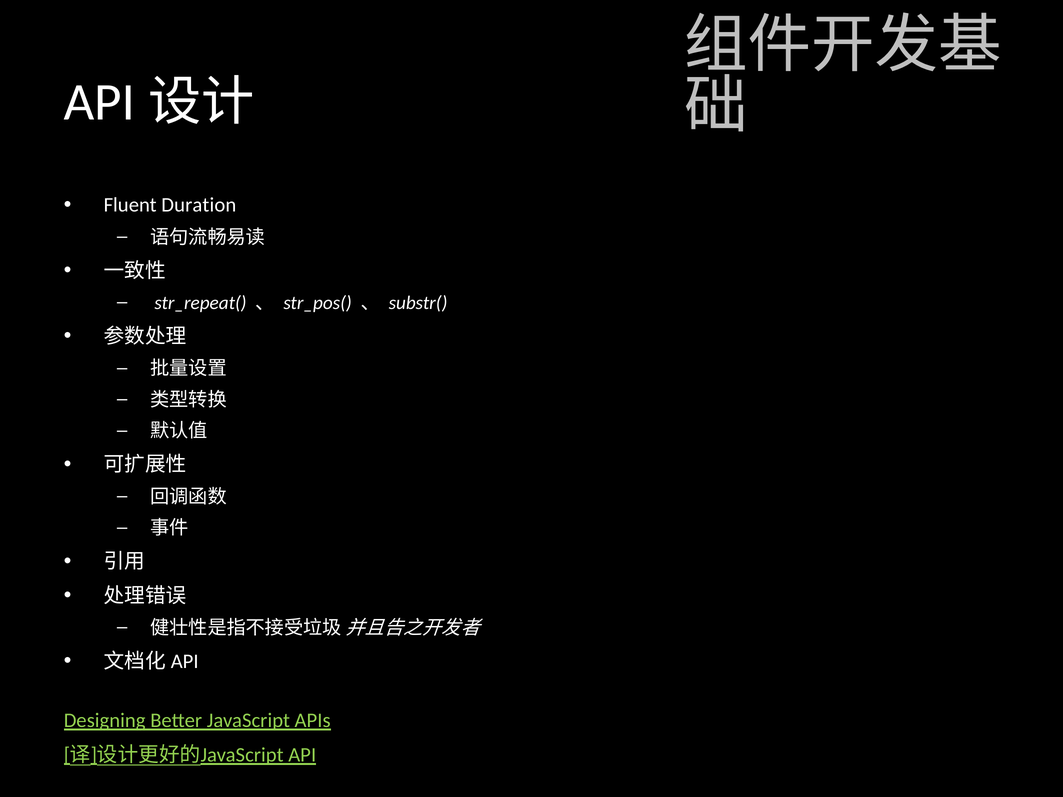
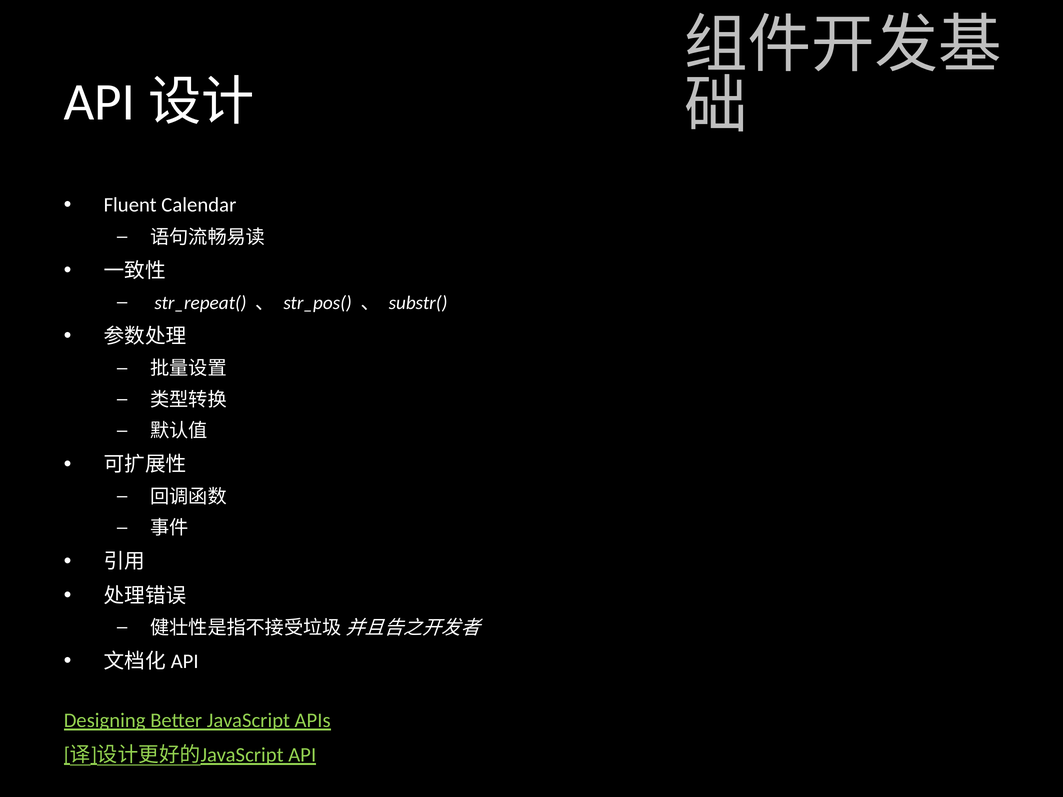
Duration: Duration -> Calendar (199, 205)
